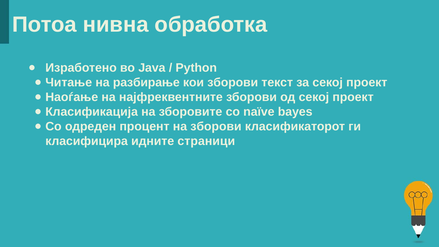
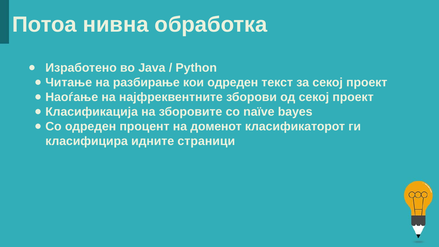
кои зборови: зборови -> одреден (233, 83)
на зборови: зборови -> доменот (216, 126)
